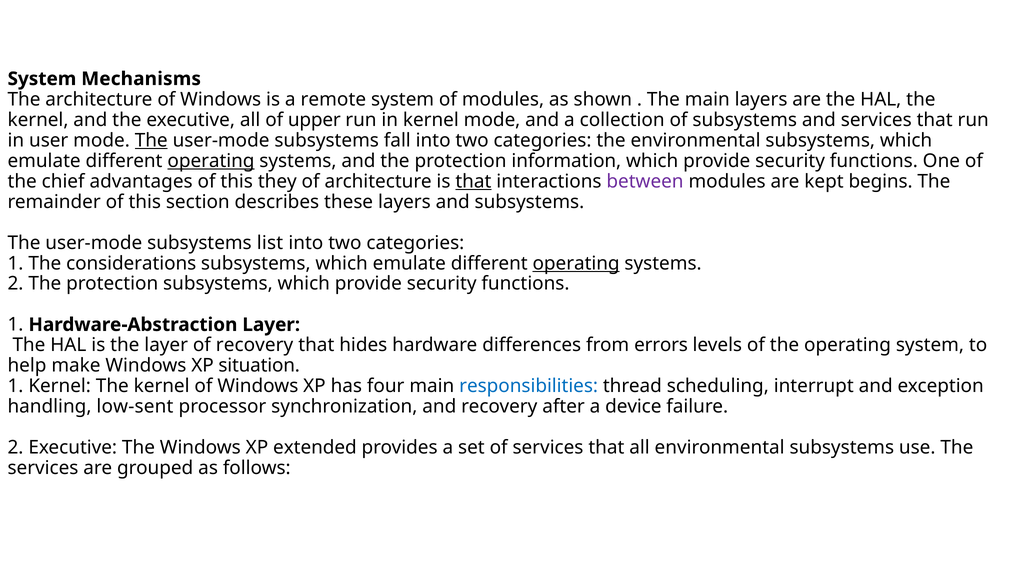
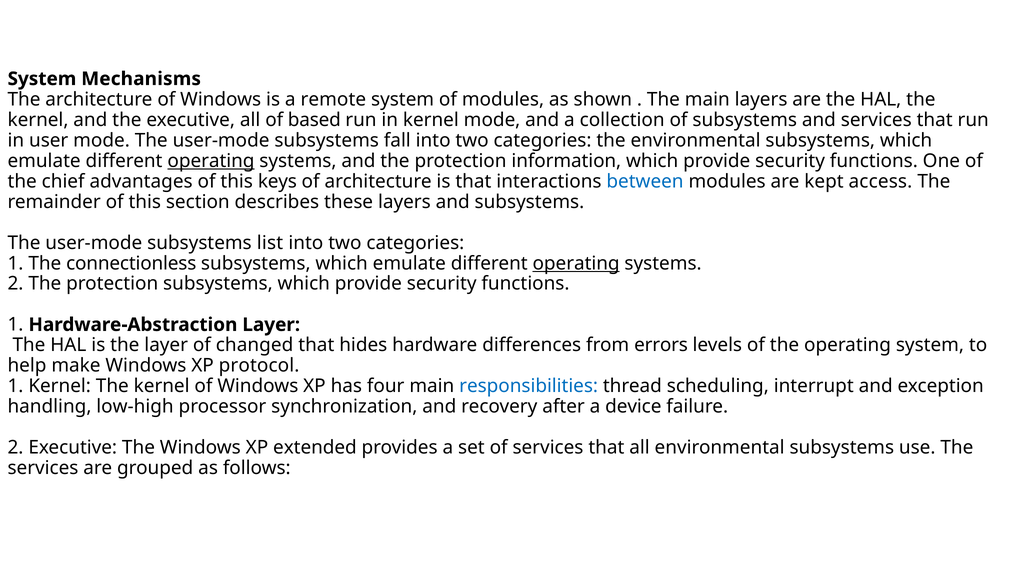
upper: upper -> based (314, 120)
The underline: present -> none (151, 140)
they: they -> keys (277, 181)
that underline: present -> none (473, 181)
between colour: purple -> blue (645, 181)
begins: begins -> access (880, 181)
considerations: considerations -> connectionless (131, 263)
of recovery: recovery -> changed (255, 345)
situation: situation -> protocol (259, 365)
low-sent: low-sent -> low-high (135, 406)
